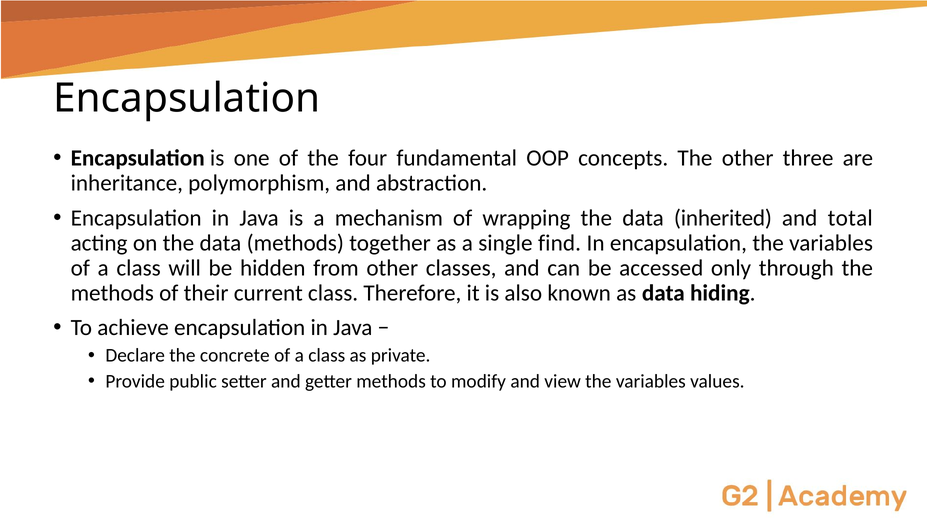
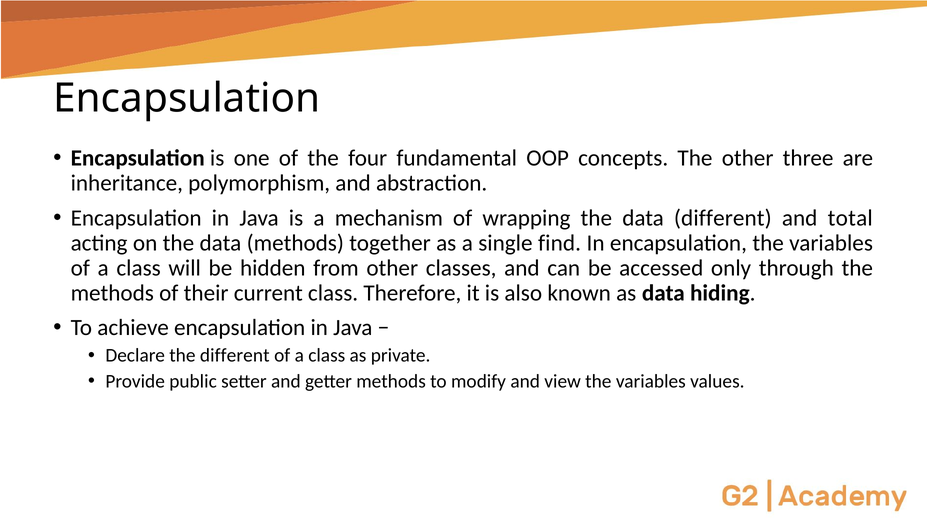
data inherited: inherited -> different (723, 218)
the concrete: concrete -> different (235, 355)
